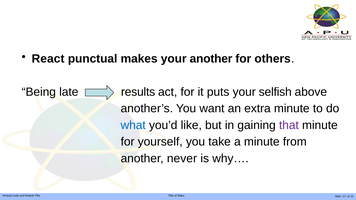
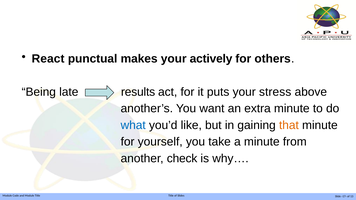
your another: another -> actively (211, 59)
selfish: selfish -> stress (275, 92)
that colour: purple -> orange (289, 125)
never: never -> check (182, 159)
